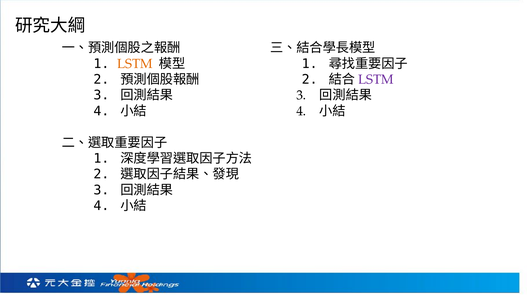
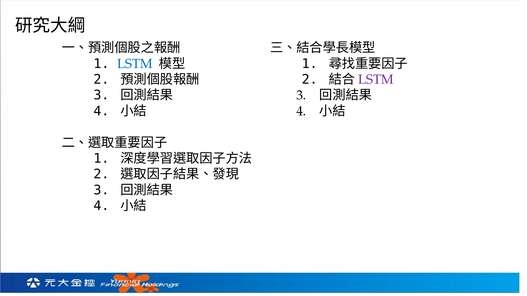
LSTM colour: orange -> blue (135, 64)
